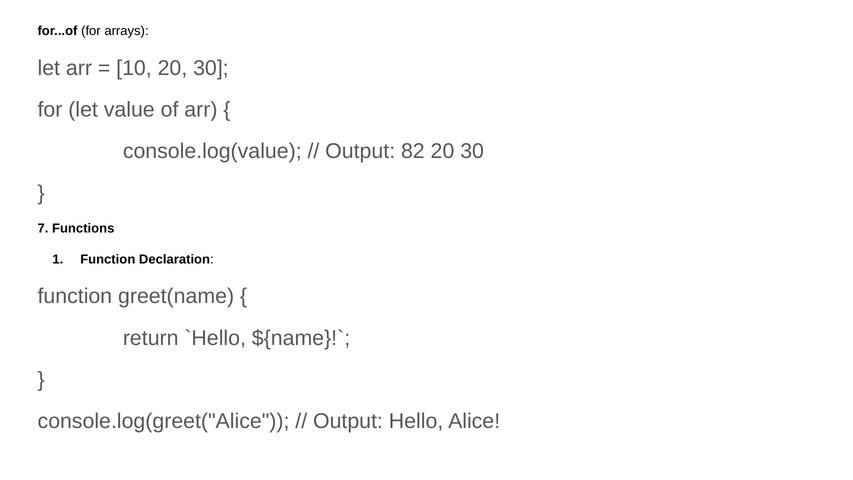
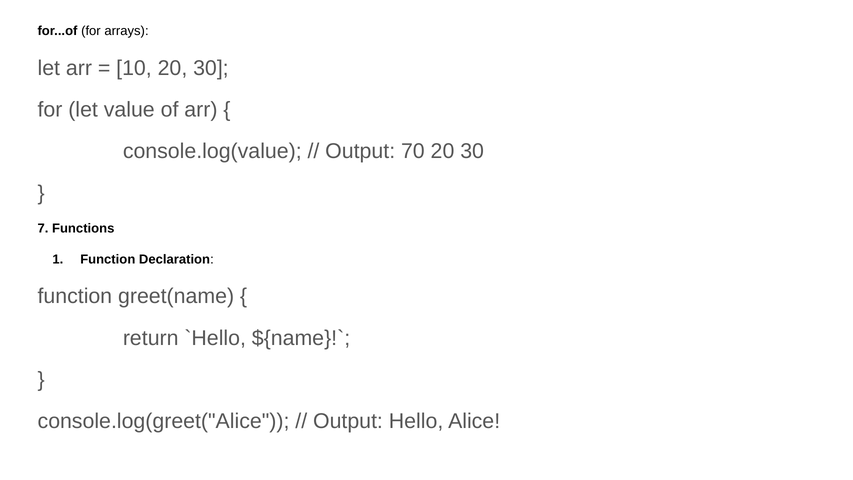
82: 82 -> 70 (413, 151)
